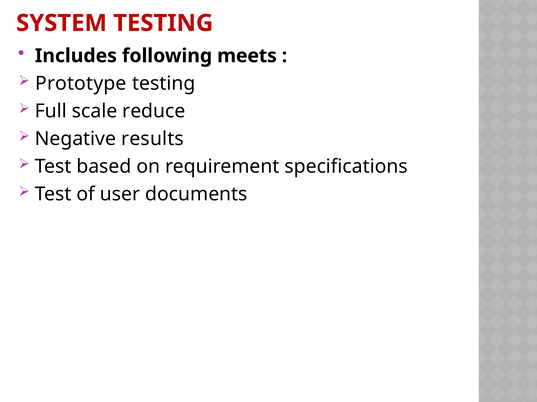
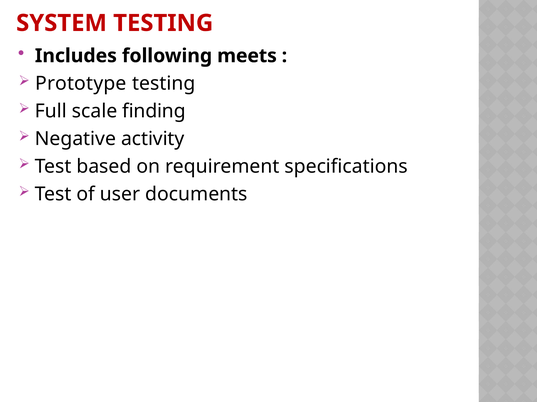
reduce: reduce -> finding (154, 111)
results: results -> activity (153, 139)
